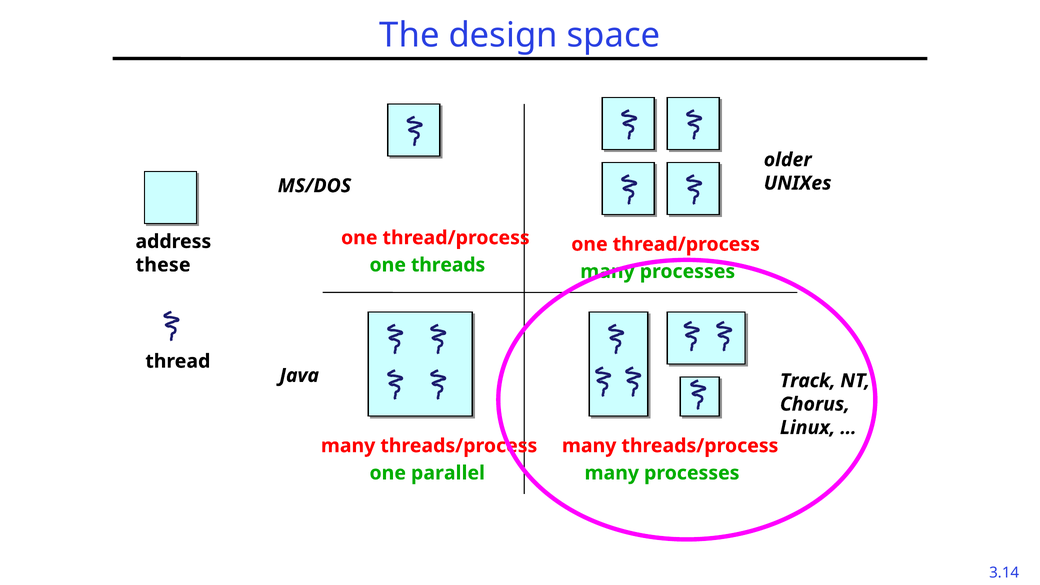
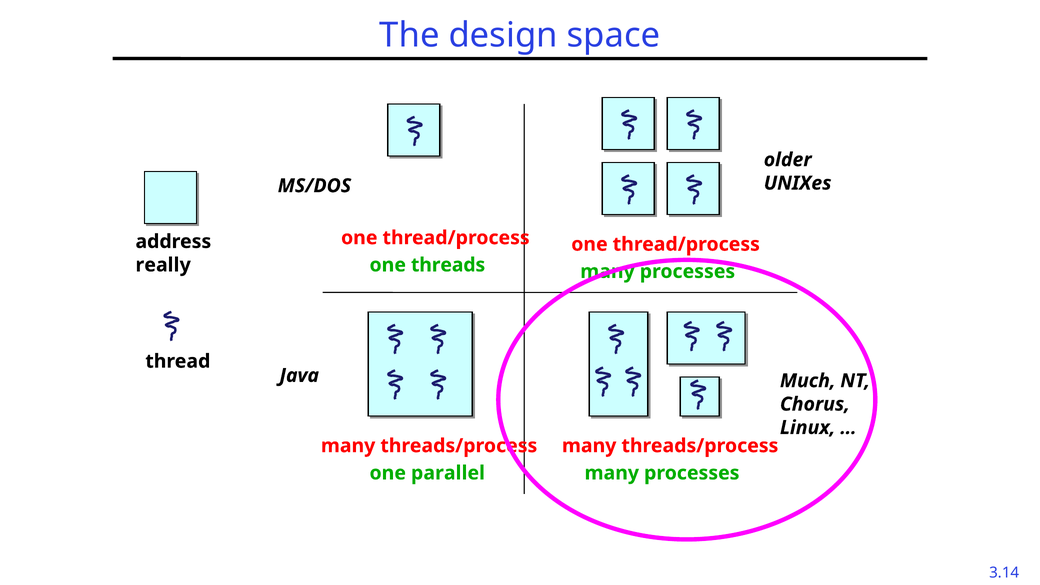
these: these -> really (163, 265)
Track: Track -> Much (808, 381)
